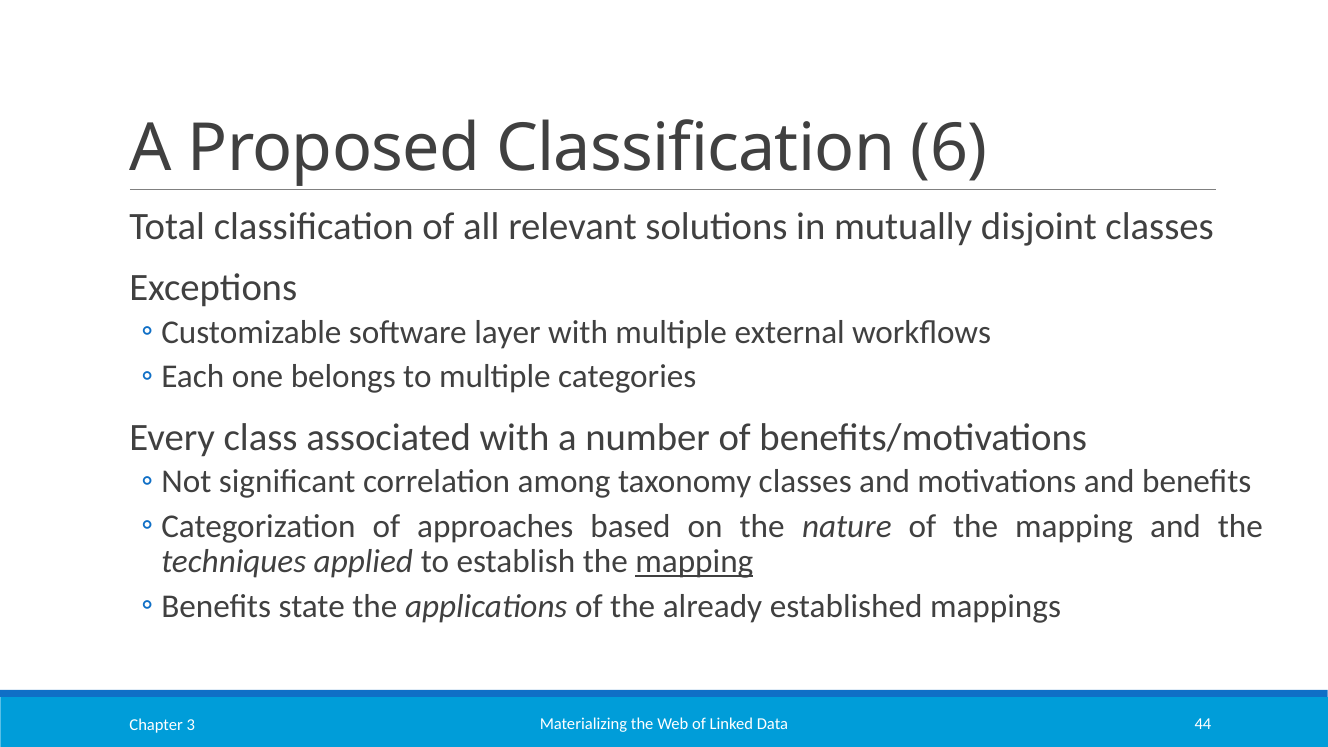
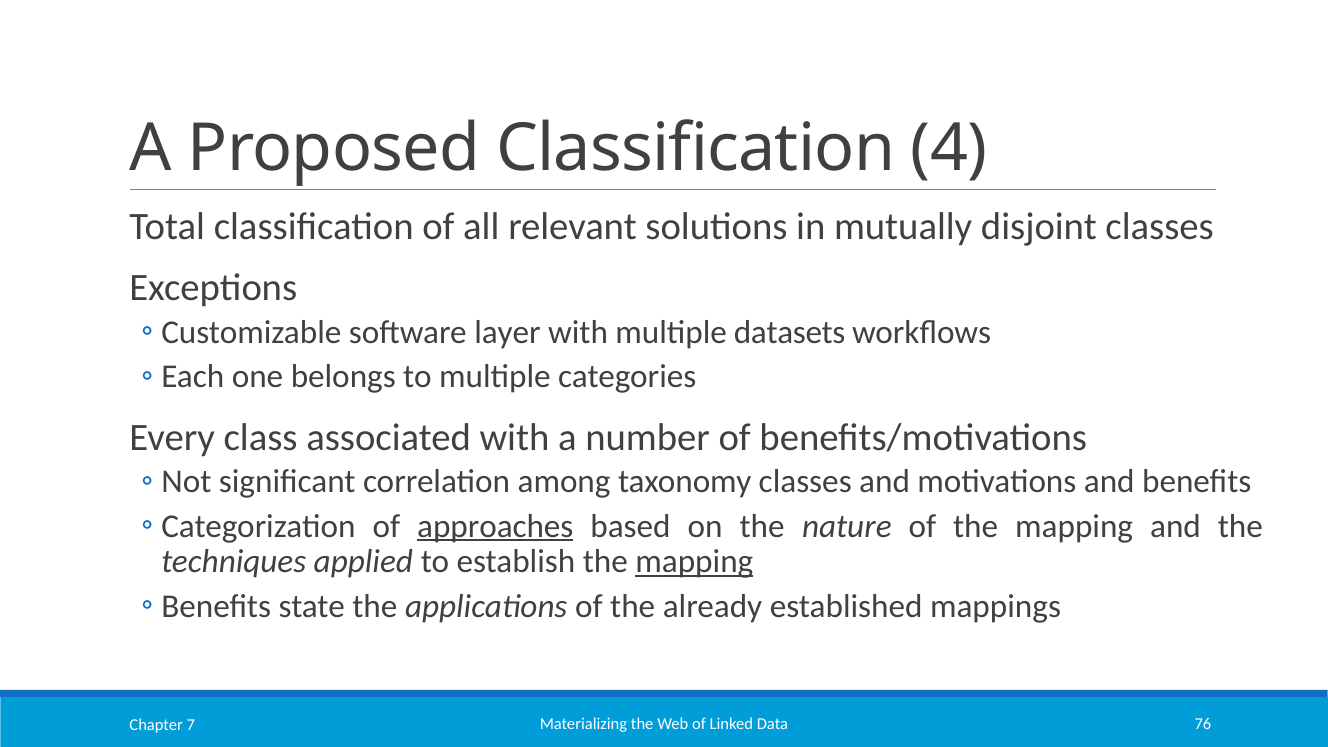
6: 6 -> 4 (949, 149)
external: external -> datasets (790, 332)
approaches underline: none -> present (495, 526)
44: 44 -> 76 (1203, 724)
3: 3 -> 7 (191, 725)
